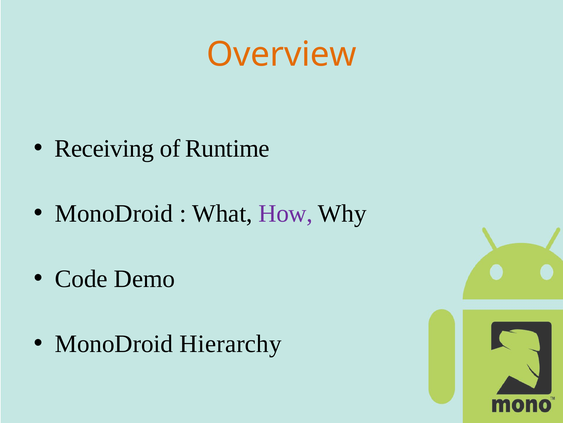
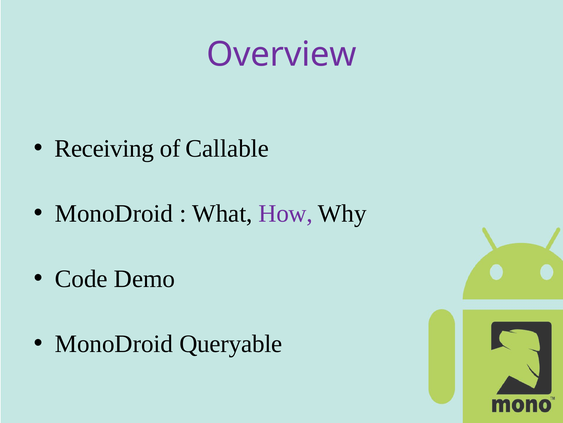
Overview colour: orange -> purple (281, 55)
Runtime: Runtime -> Callable (227, 148)
Hierarchy: Hierarchy -> Queryable (231, 343)
